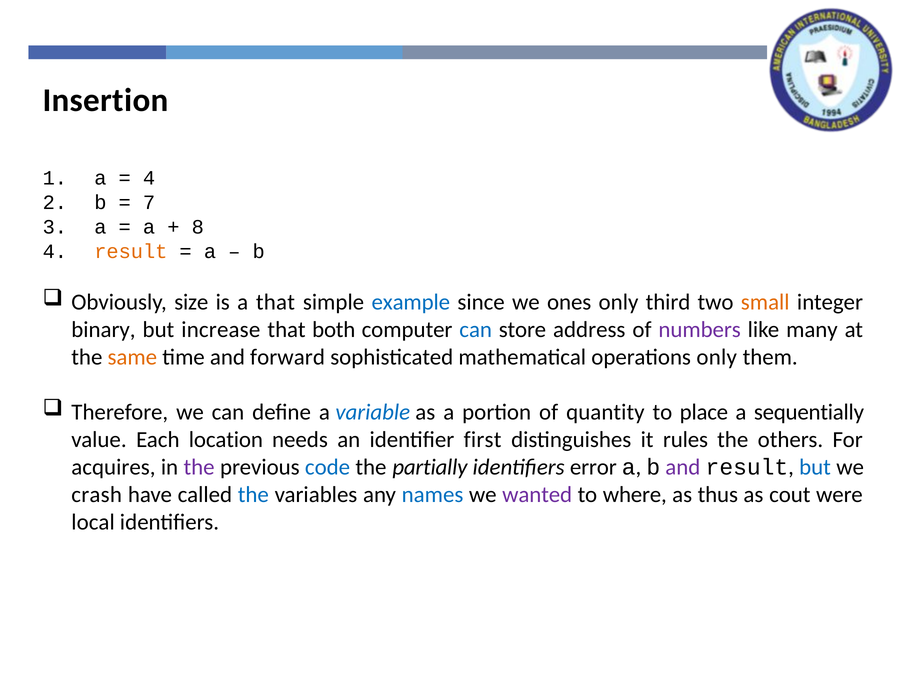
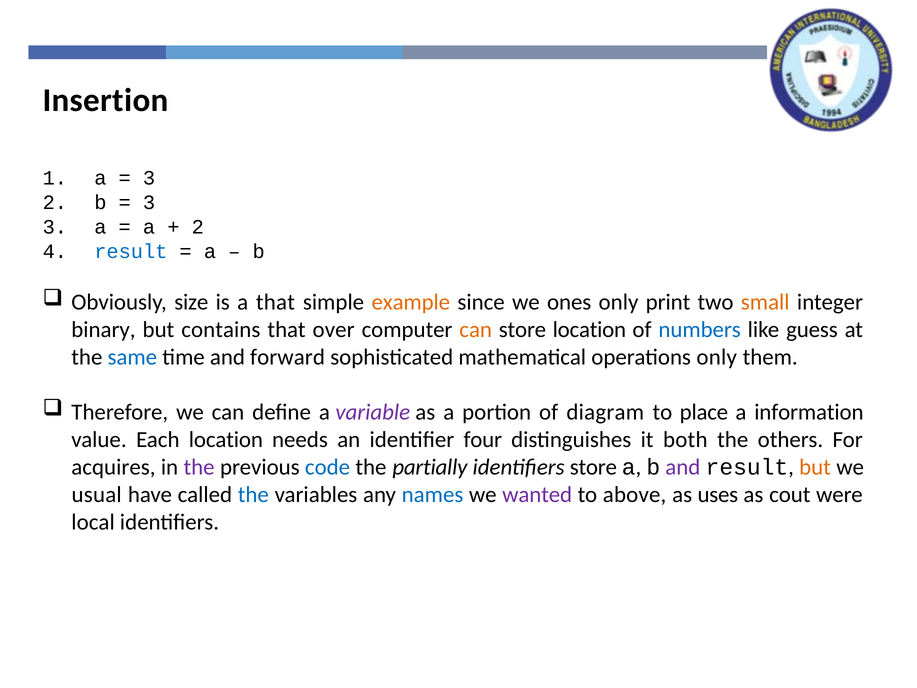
4: 4 -> 3 (149, 178)
7: 7 -> 3 (149, 202)
8: 8 -> 2 (198, 227)
result colour: orange -> blue (131, 251)
example colour: blue -> orange (411, 302)
third: third -> print (668, 302)
increase: increase -> contains (221, 329)
both: both -> over (334, 329)
can colour: blue -> orange (476, 329)
store address: address -> location (589, 329)
numbers colour: purple -> blue (700, 329)
many: many -> guess (812, 329)
same colour: orange -> blue (132, 357)
variable colour: blue -> purple (373, 412)
quantity: quantity -> diagram (605, 412)
sequentially: sequentially -> information (809, 412)
first: first -> four (483, 439)
rules: rules -> both (685, 439)
identifiers error: error -> store (593, 467)
but colour: blue -> orange (815, 467)
crash: crash -> usual (97, 495)
where: where -> above (635, 495)
thus: thus -> uses (718, 495)
